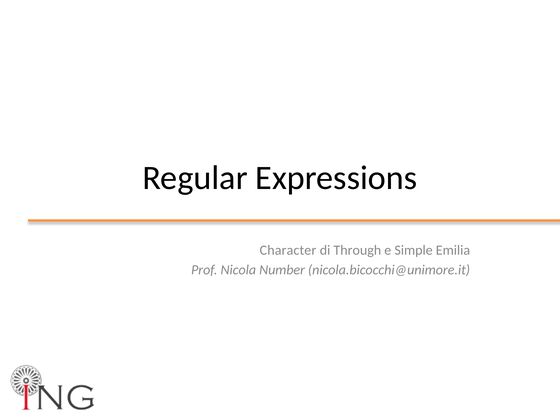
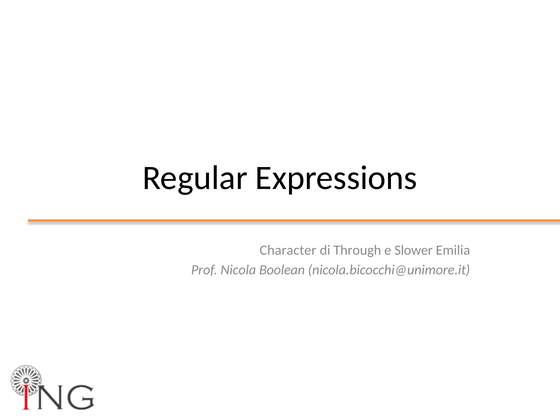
Simple: Simple -> Slower (414, 250)
Number: Number -> Boolean (282, 270)
